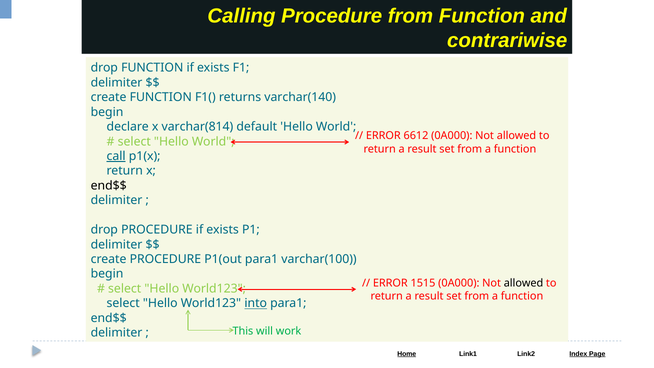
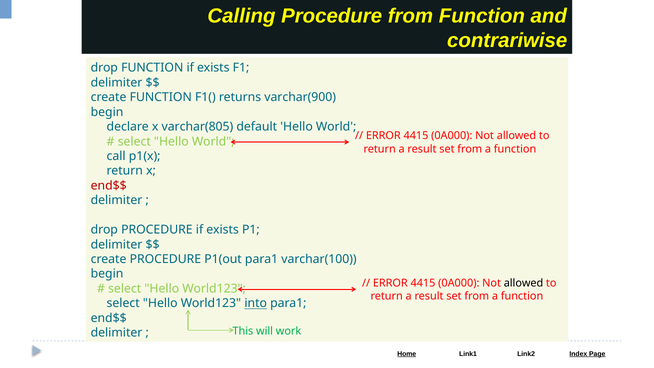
varchar(140: varchar(140 -> varchar(900 (300, 97)
varchar(814: varchar(814 -> varchar(805 (197, 127)
6612: 6612 -> 4415 (416, 136)
call underline: present -> none (116, 156)
end$$ colour: black -> red (109, 186)
1515: 1515 -> 4415 (423, 283)
